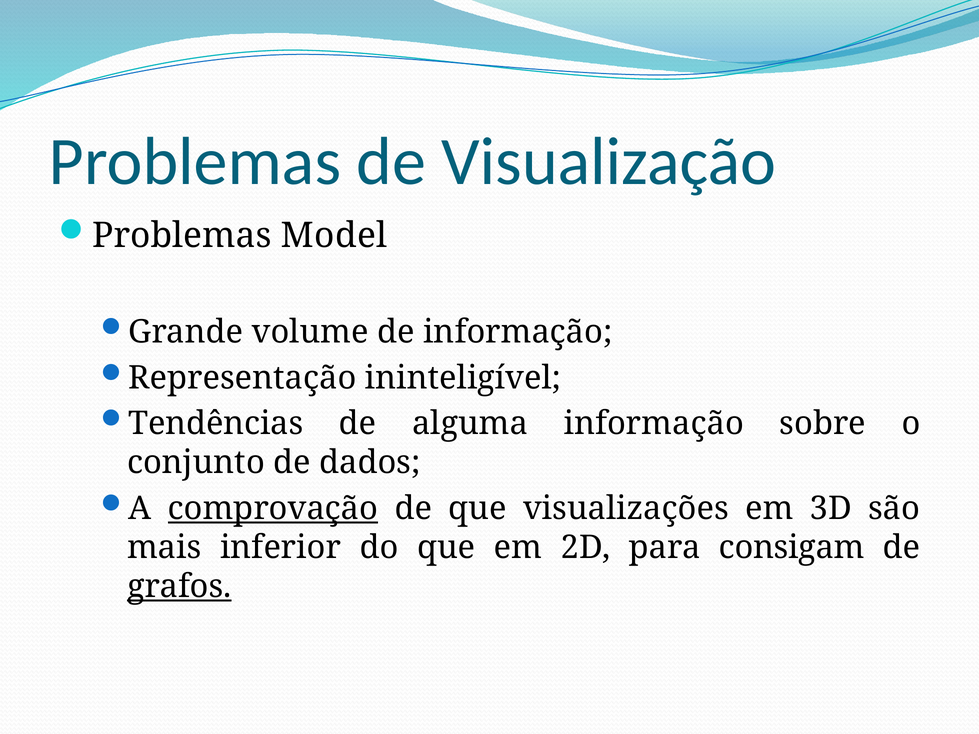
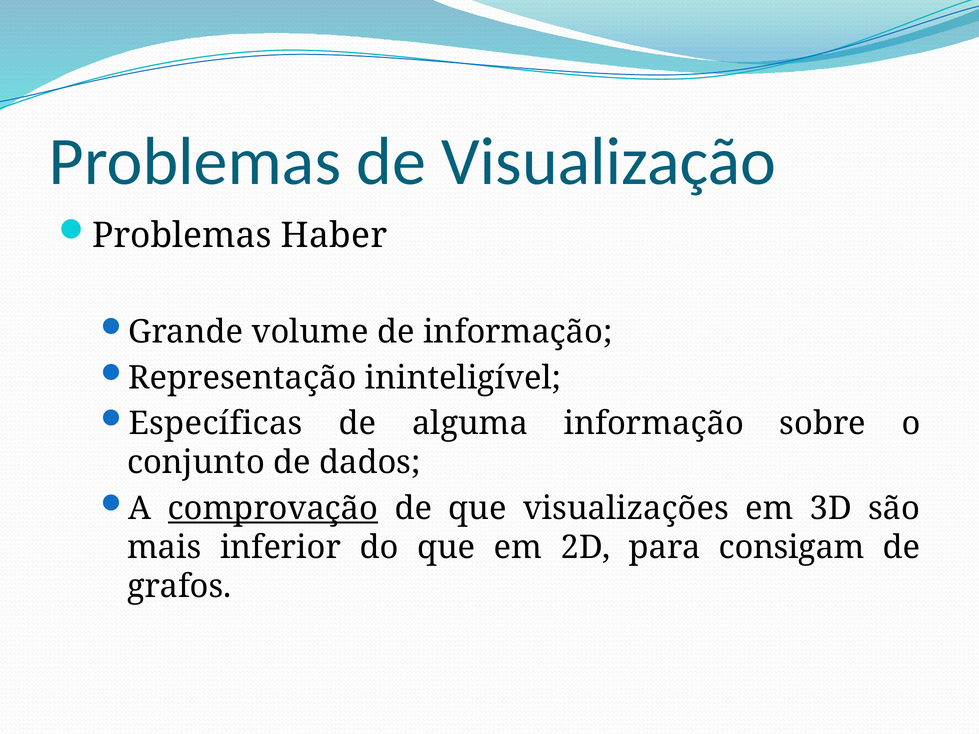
Model: Model -> Haber (334, 236)
Tendências: Tendências -> Específicas (216, 424)
grafos underline: present -> none (179, 587)
